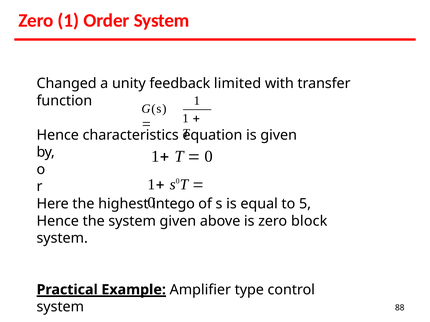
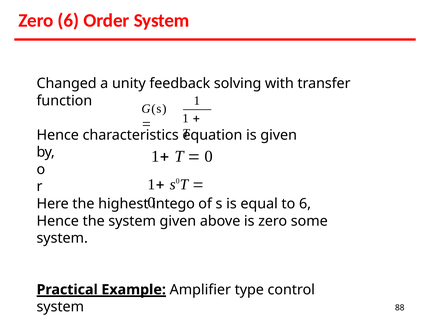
Zero 1: 1 -> 6 (68, 21)
limited: limited -> solving (238, 84)
to 5: 5 -> 6 (305, 204)
block: block -> some (309, 221)
